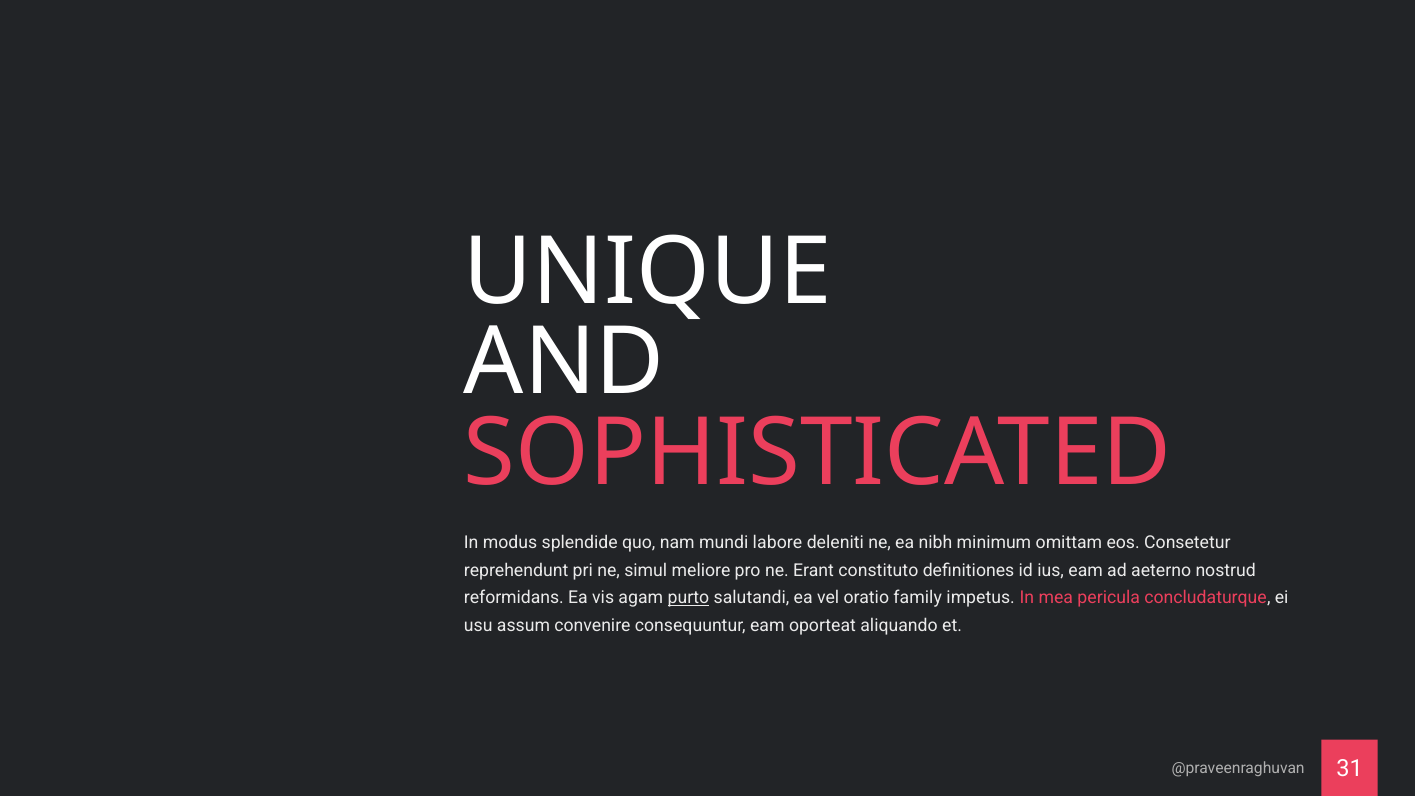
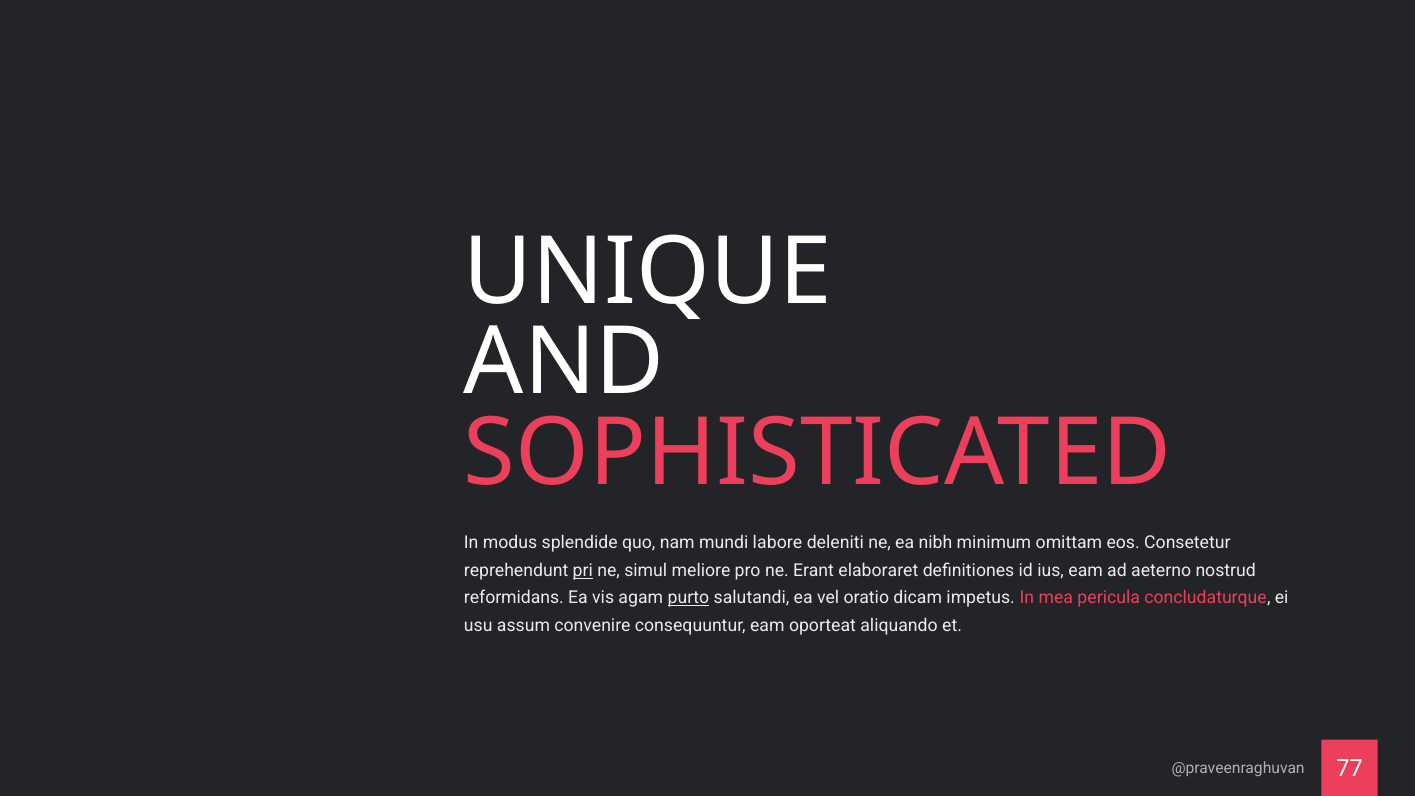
pri underline: none -> present (583, 570)
constituto: constituto -> elaboraret (878, 570)
family: family -> dicam (918, 598)
31: 31 -> 77 (1350, 768)
